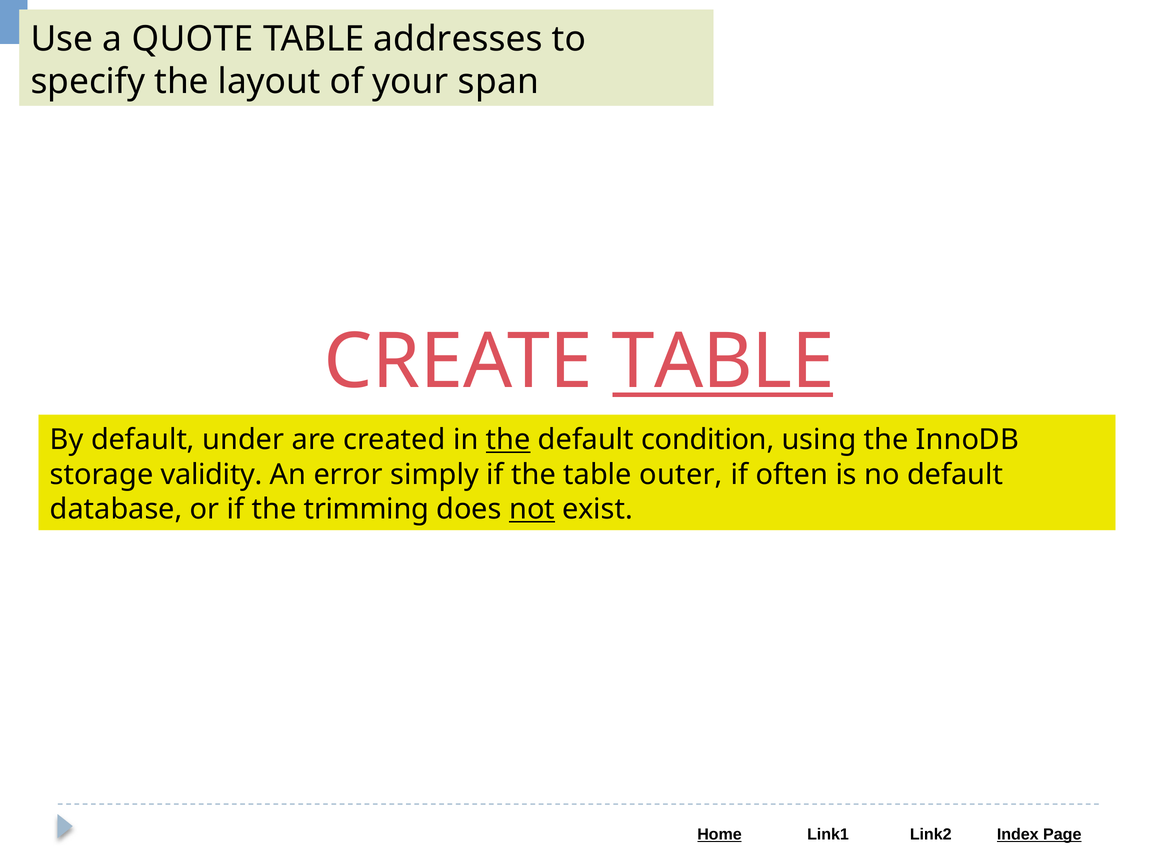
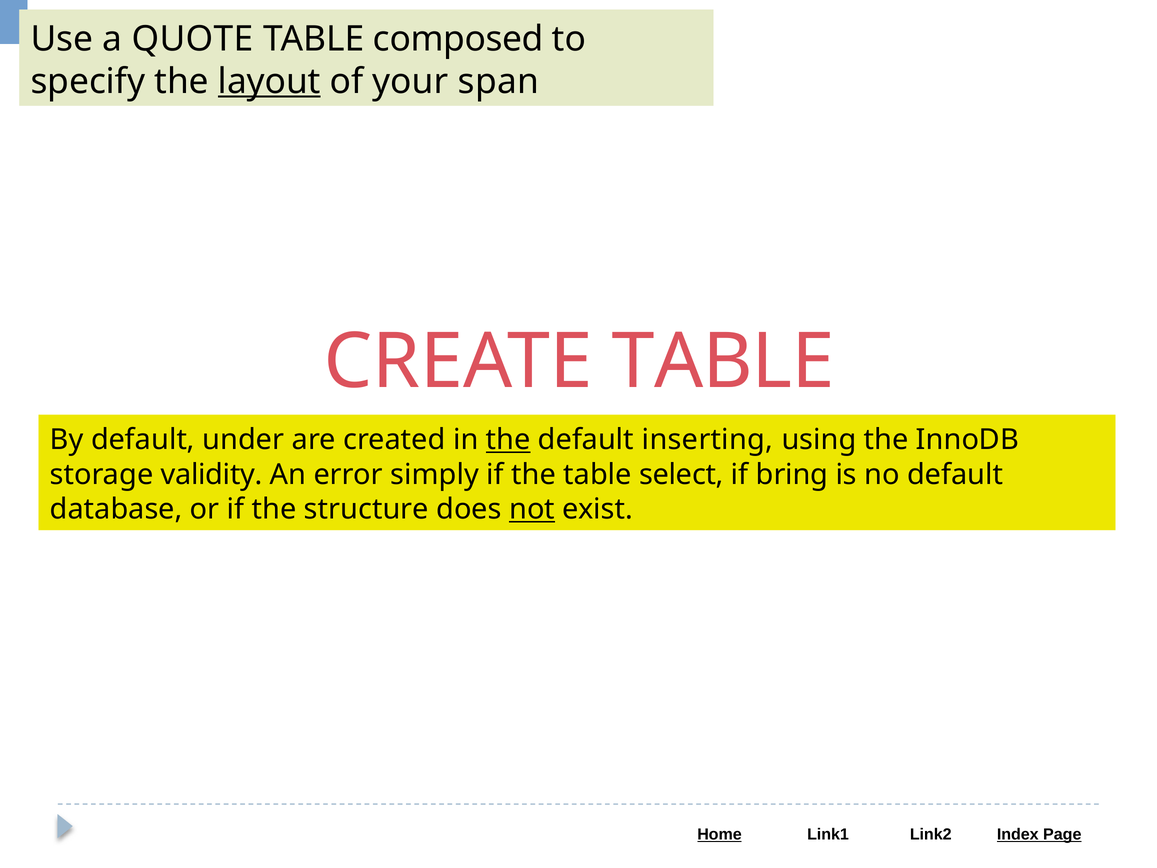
addresses: addresses -> composed (458, 39)
layout underline: none -> present (269, 81)
TABLE underline: present -> none (723, 362)
condition: condition -> inserting (708, 440)
outer: outer -> select (681, 474)
often: often -> bring (792, 474)
trimming: trimming -> structure (366, 509)
